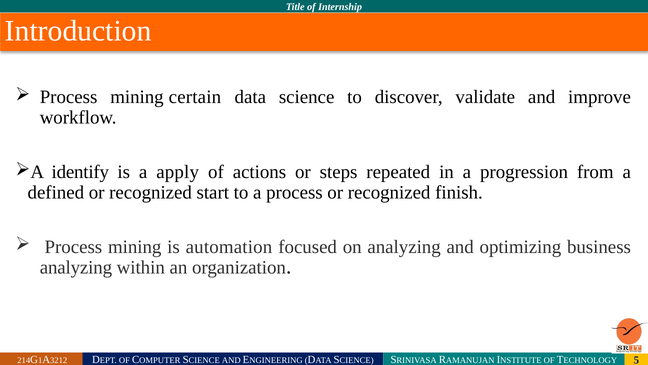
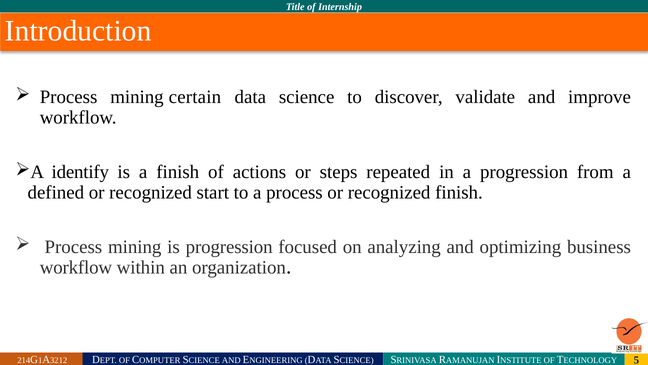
a apply: apply -> finish (178, 172)
is automation: automation -> progression (229, 247)
analyzing: analyzing -> workflow (76, 267)
